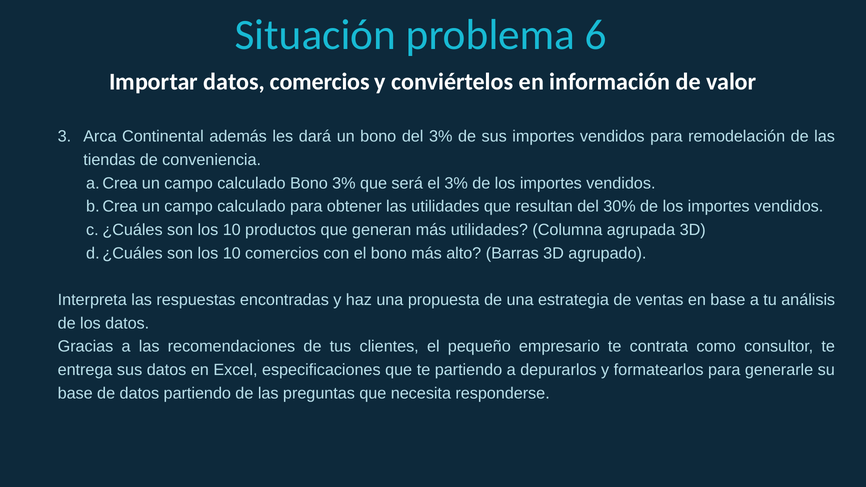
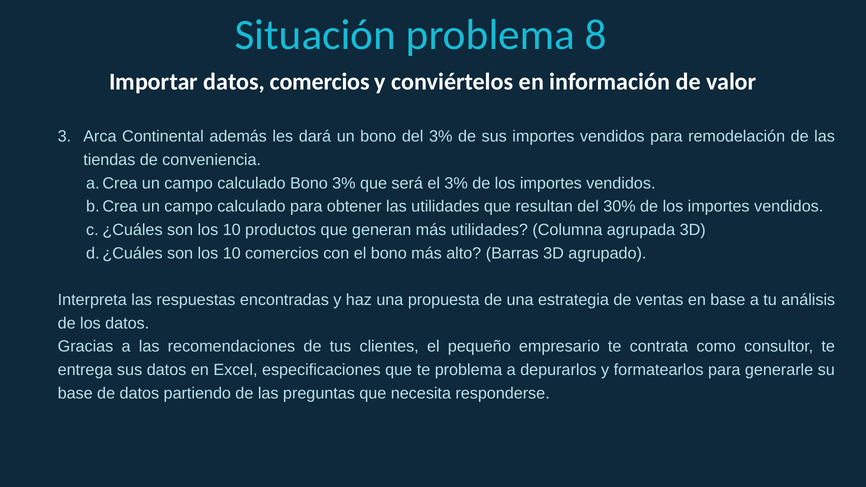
6: 6 -> 8 (596, 35)
te partiendo: partiendo -> problema (468, 370)
